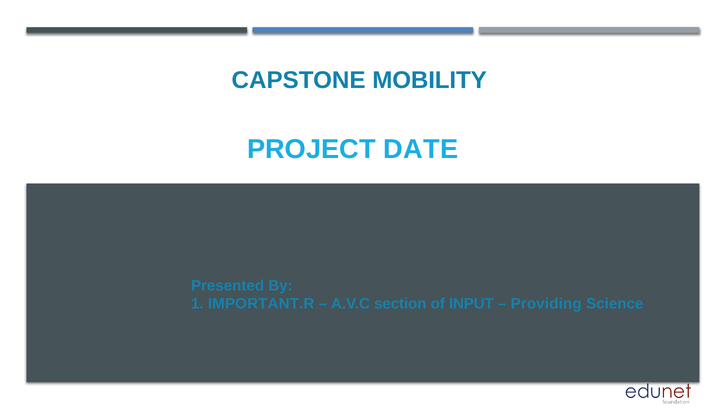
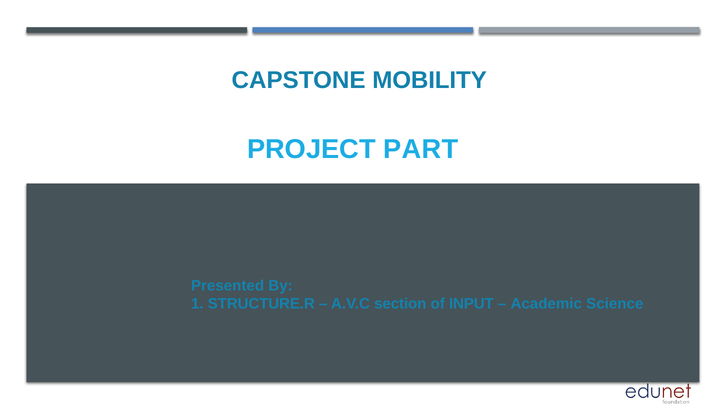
DATE: DATE -> PART (421, 150)
IMPORTANT.R: IMPORTANT.R -> STRUCTURE.R (261, 304)
Providing: Providing -> Academic (546, 304)
